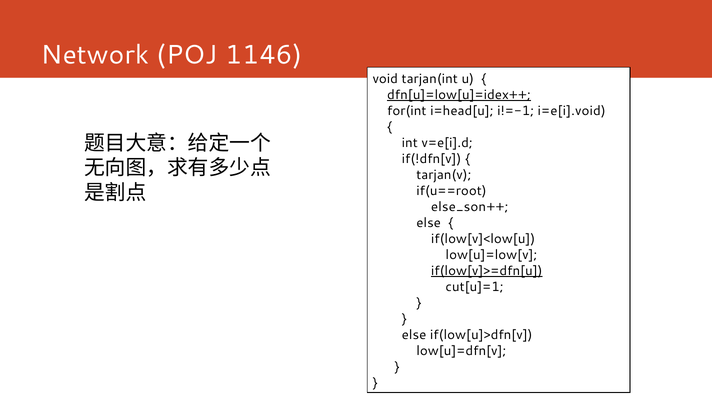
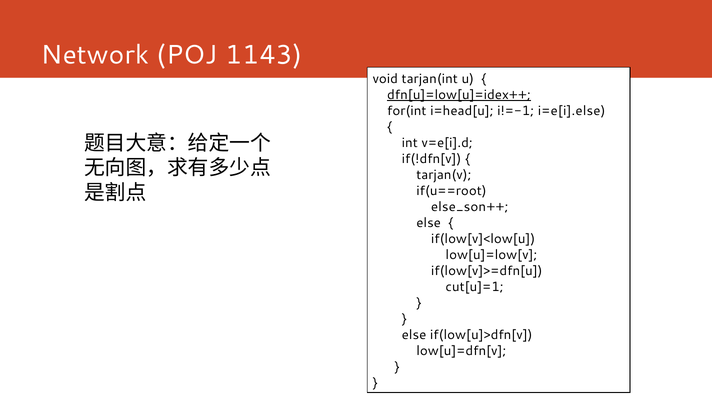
1146: 1146 -> 1143 (264, 55)
i=e[i].void: i=e[i].void -> i=e[i].else (572, 111)
if(low[v]>=dfn[u underline: present -> none (487, 271)
